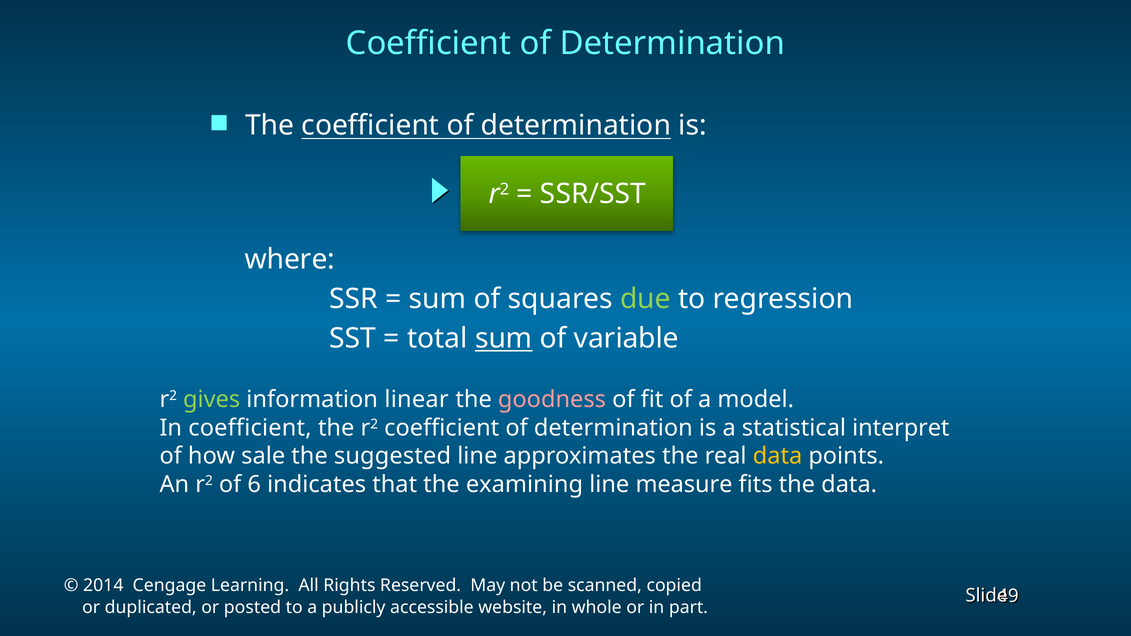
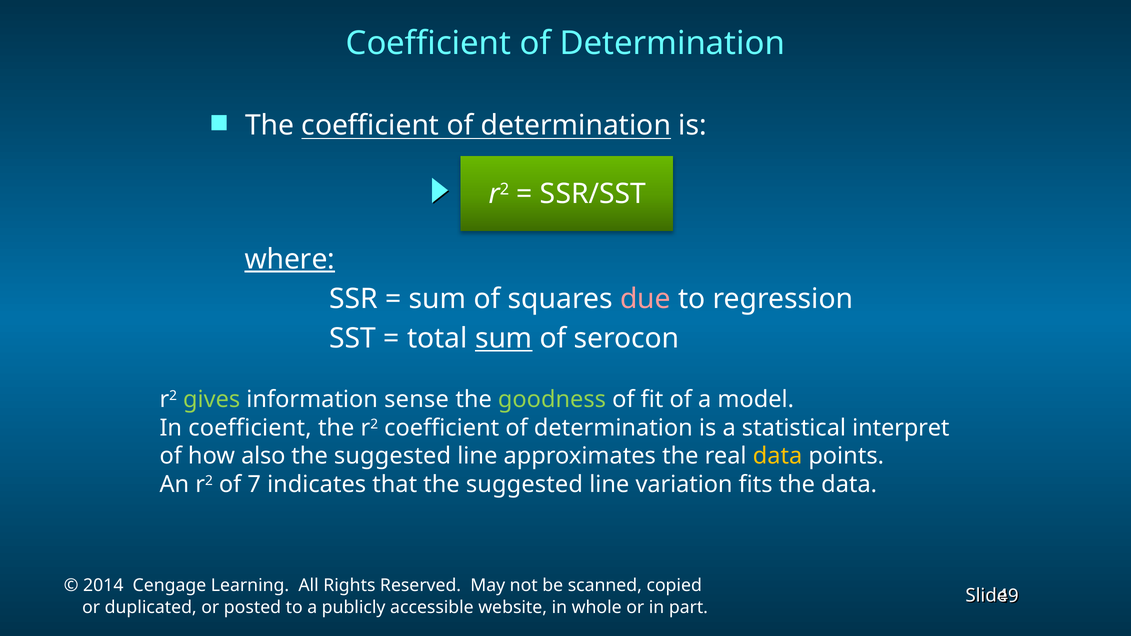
where underline: none -> present (290, 259)
due colour: light green -> pink (645, 299)
variable: variable -> serocon (627, 339)
linear: linear -> sense (417, 400)
goodness colour: pink -> light green (552, 400)
sale: sale -> also (263, 456)
6: 6 -> 7 (254, 485)
that the examining: examining -> suggested (524, 485)
measure: measure -> variation (684, 485)
